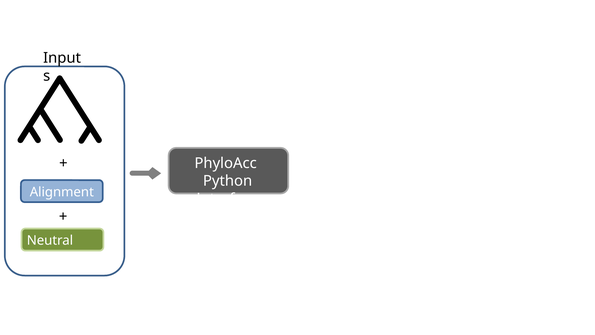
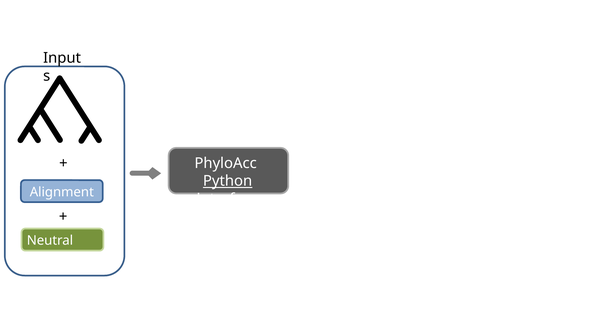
Python underline: none -> present (228, 181)
